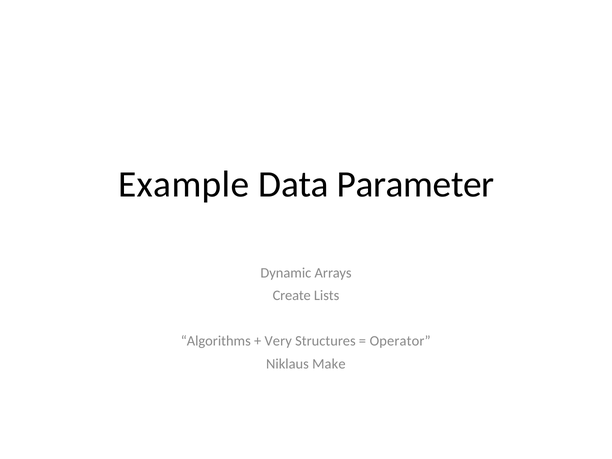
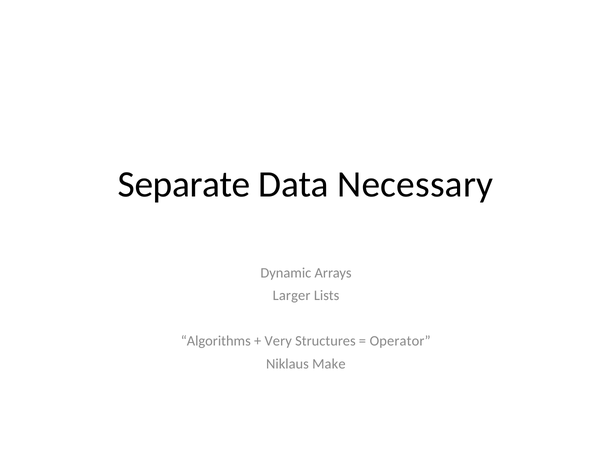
Example: Example -> Separate (184, 184)
Parameter: Parameter -> Necessary (415, 184)
Create: Create -> Larger (292, 296)
